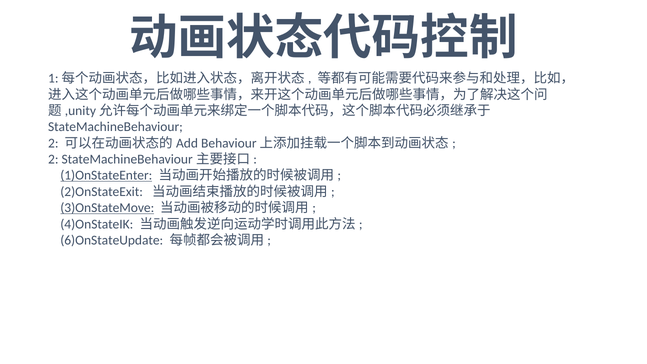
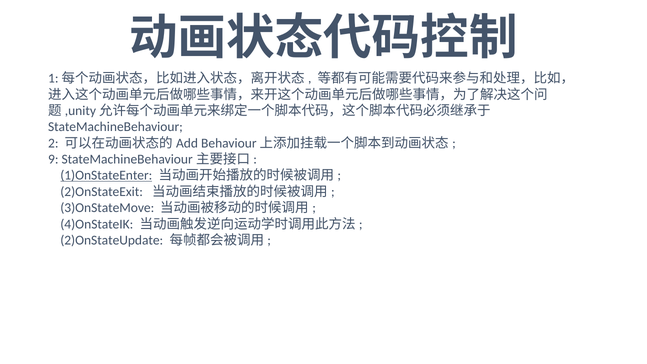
2: 2 -> 9 (53, 159)
3)OnStateMove underline: present -> none (107, 208)
6)OnStateUpdate: 6)OnStateUpdate -> 2)OnStateUpdate (112, 240)
